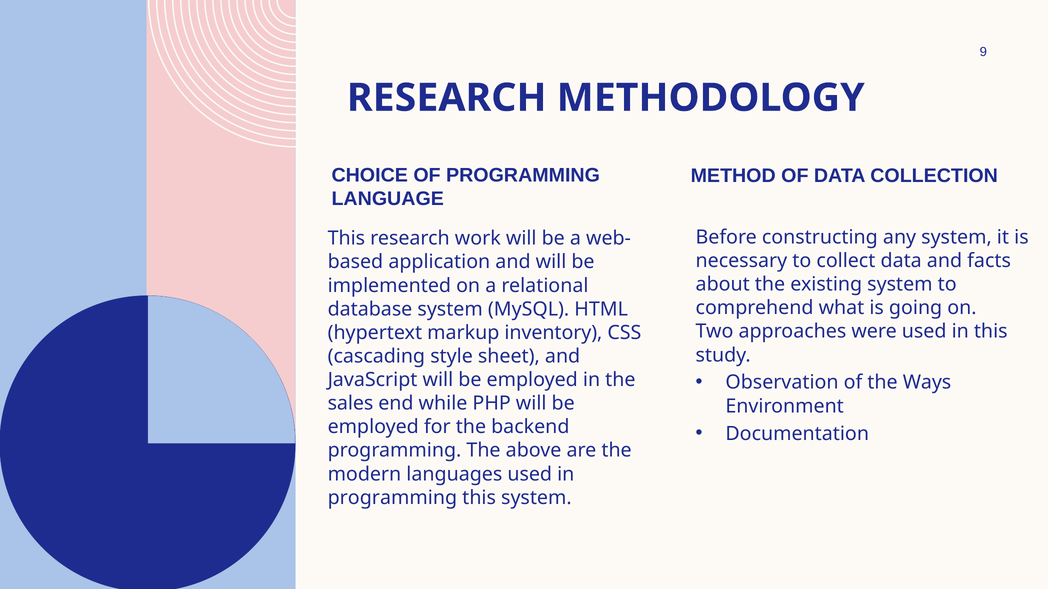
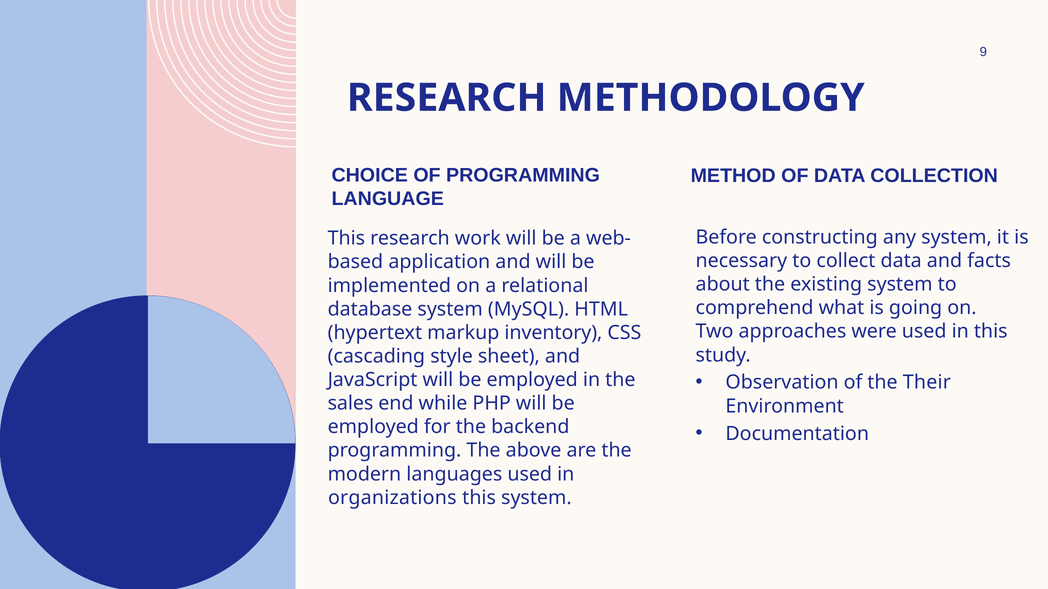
Ways: Ways -> Their (927, 383)
programming: programming -> organizations (392, 498)
